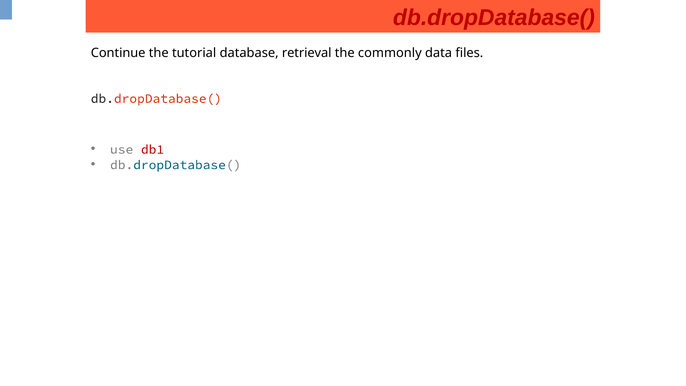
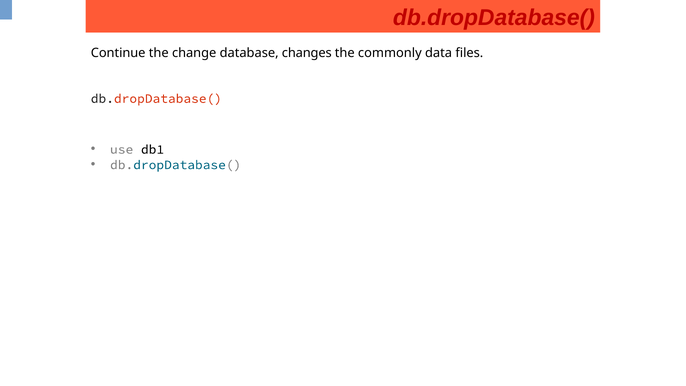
tutorial: tutorial -> change (194, 53)
retrieval: retrieval -> changes (307, 53)
db1 colour: red -> black (153, 149)
